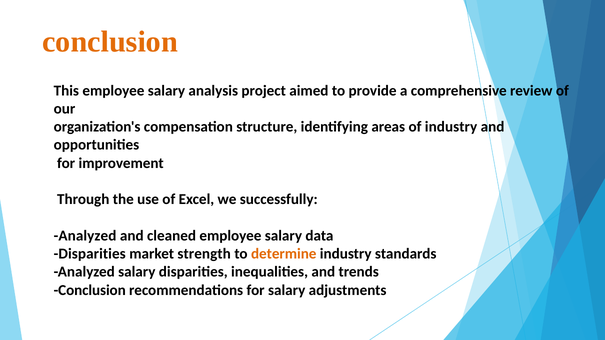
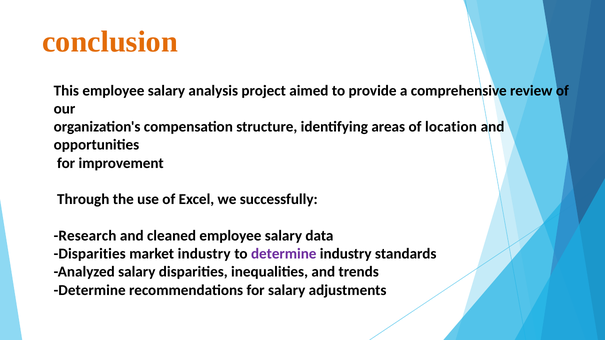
of industry: industry -> location (451, 127)
Analyzed: Analyzed -> Research (85, 236)
market strength: strength -> industry (204, 254)
determine colour: orange -> purple (284, 254)
Conclusion: Conclusion -> Determine (90, 290)
